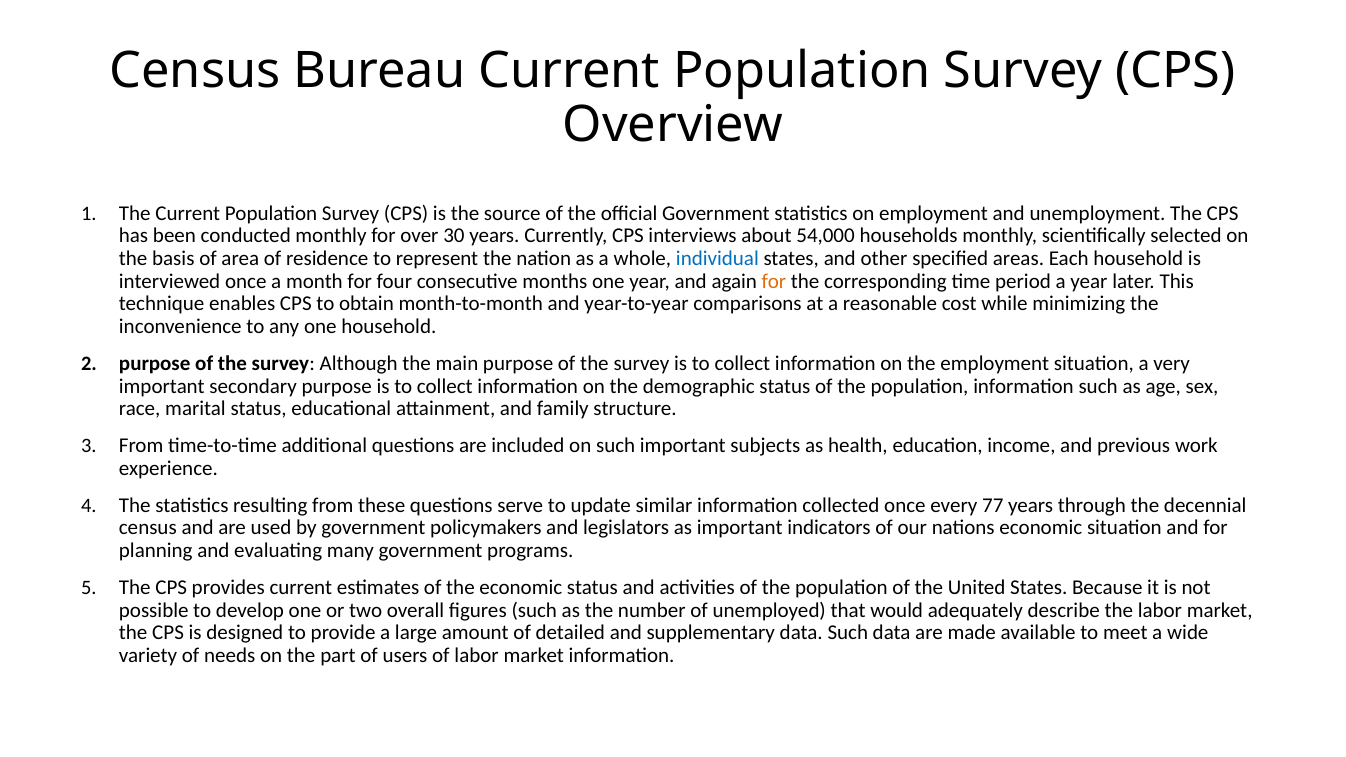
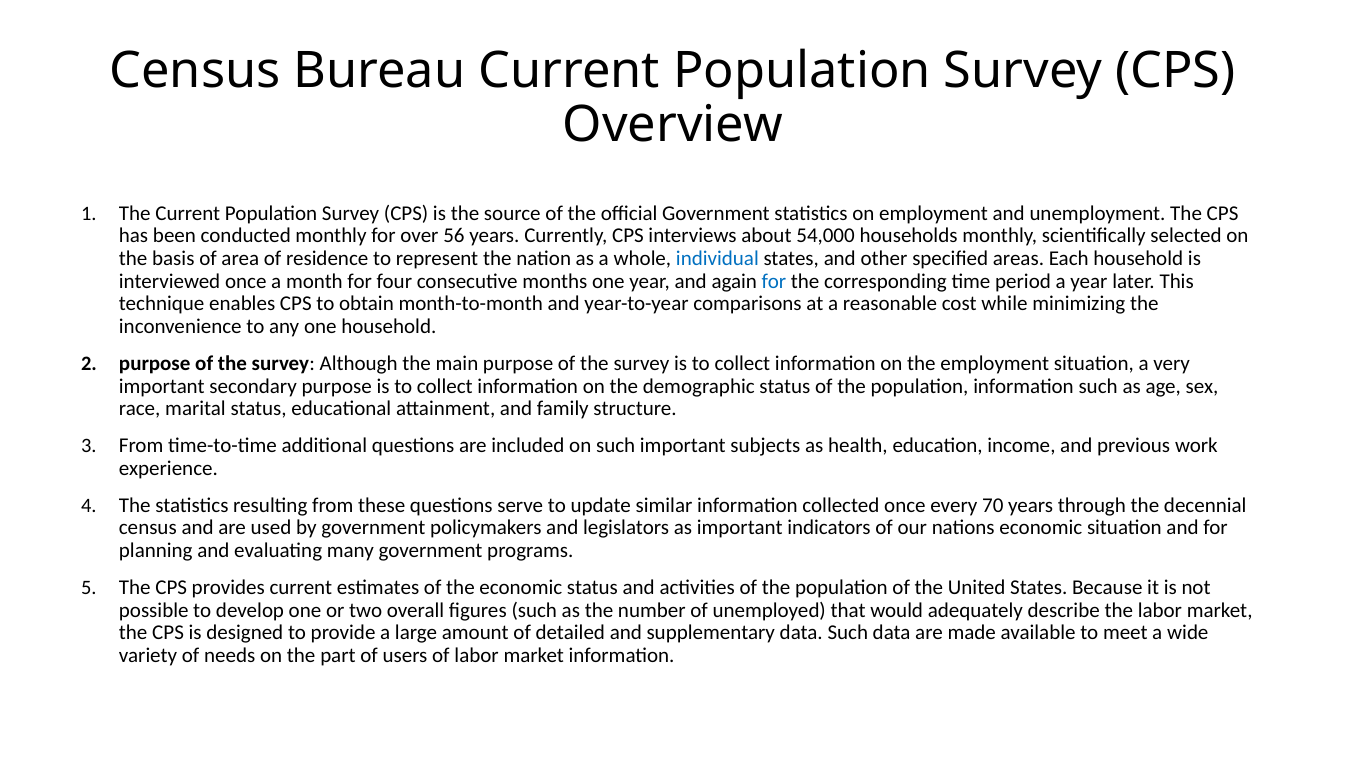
30: 30 -> 56 (454, 236)
for colour: orange -> blue (774, 281)
77: 77 -> 70 (993, 505)
